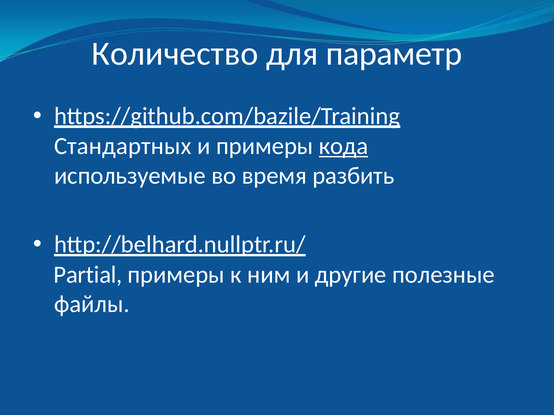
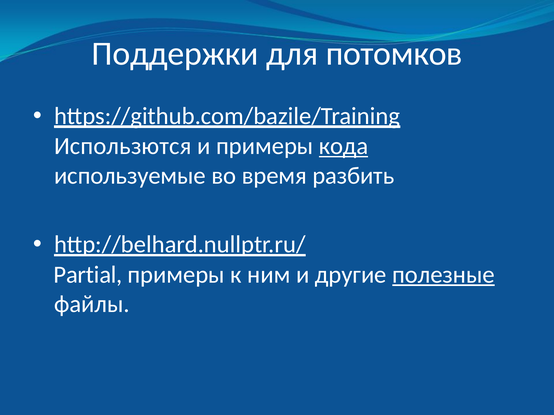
Количество: Количество -> Поддержки (175, 54)
параметр: параметр -> потомков (394, 54)
Стандартных: Стандартных -> Использются (123, 146)
полезные underline: none -> present (443, 275)
